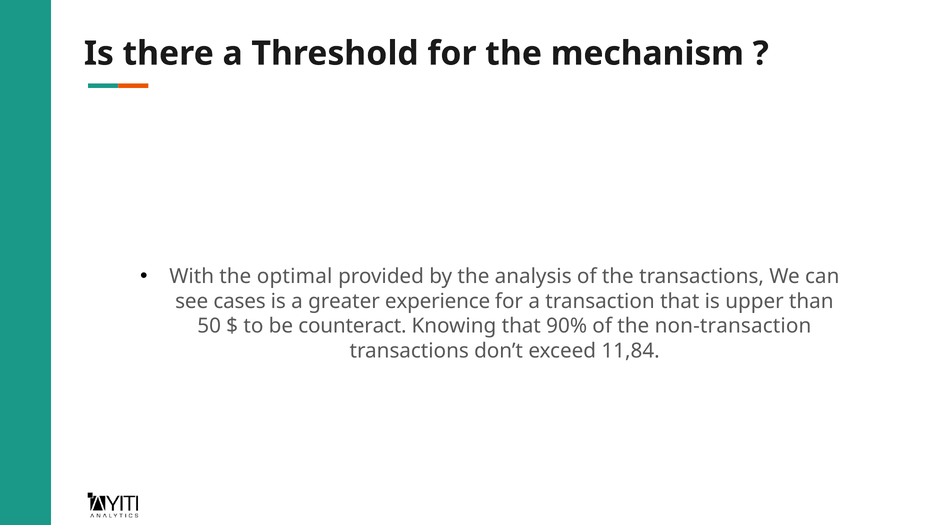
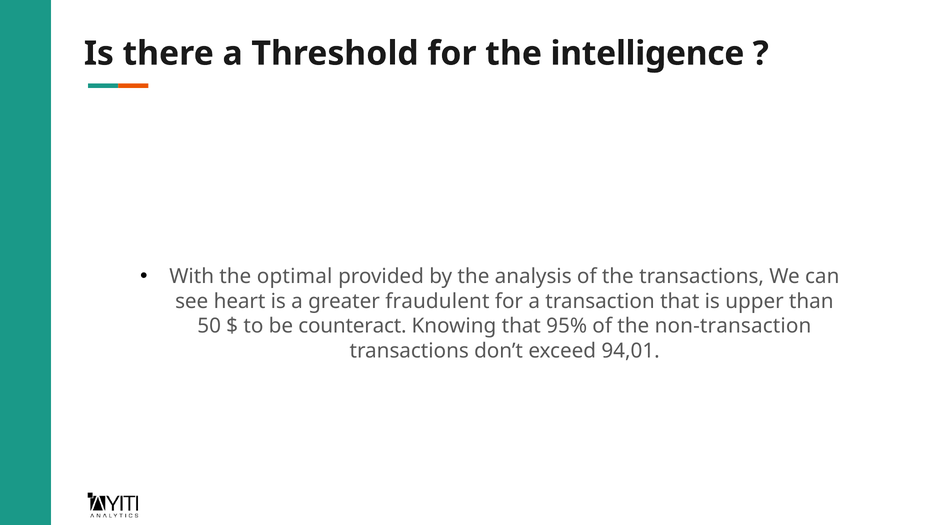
mechanism: mechanism -> intelligence (647, 54)
cases: cases -> heart (240, 301)
experience: experience -> fraudulent (437, 301)
90%: 90% -> 95% (567, 326)
11,84: 11,84 -> 94,01 (631, 351)
